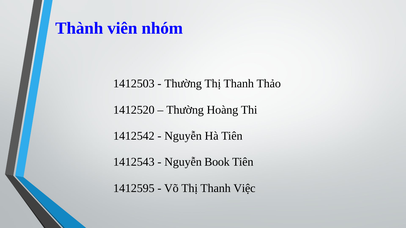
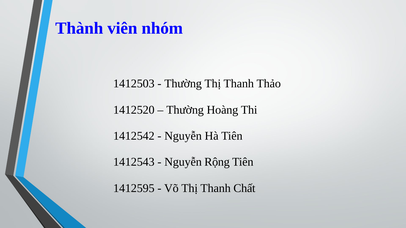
Book: Book -> Rộng (217, 162)
Việc: Việc -> Chất (244, 189)
